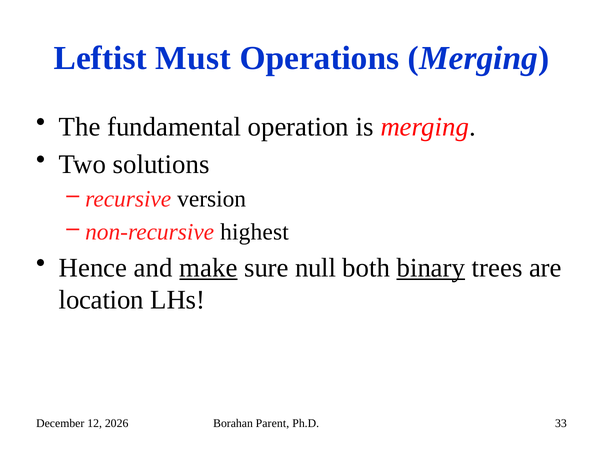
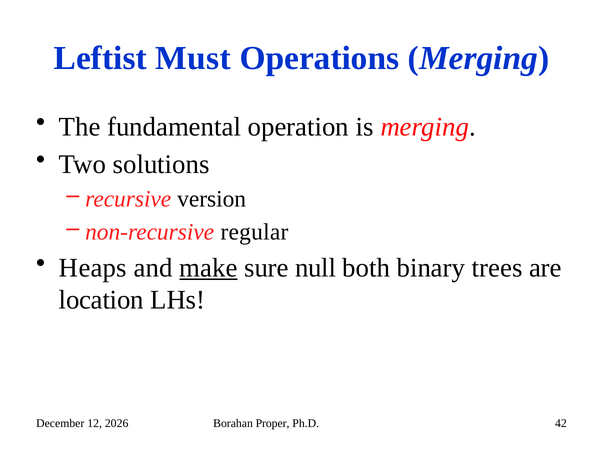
highest: highest -> regular (254, 232)
Hence: Hence -> Heaps (93, 267)
binary underline: present -> none (431, 267)
Parent: Parent -> Proper (273, 423)
33: 33 -> 42 (561, 423)
